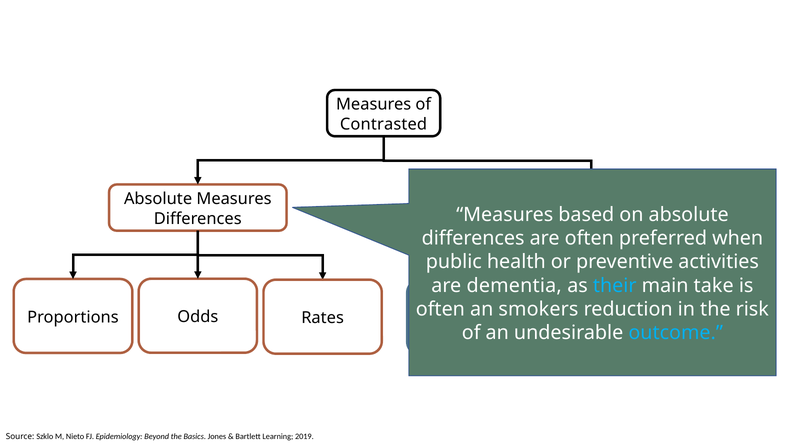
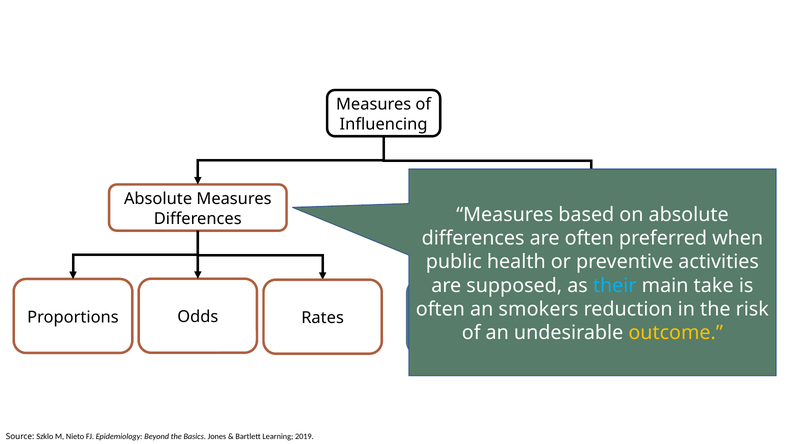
Contrasted: Contrasted -> Influencing (384, 124)
dementia: dementia -> supposed (514, 285)
outcome colour: light blue -> yellow (676, 333)
